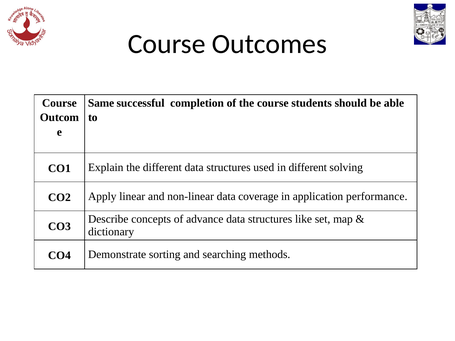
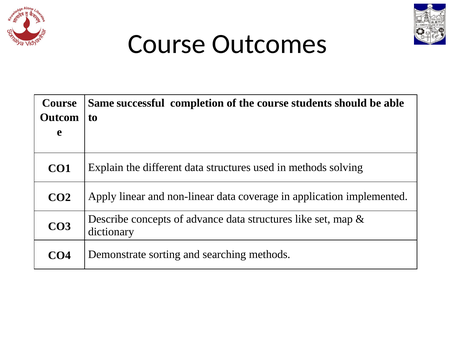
in different: different -> methods (308, 168)
performance: performance -> implemented (377, 197)
